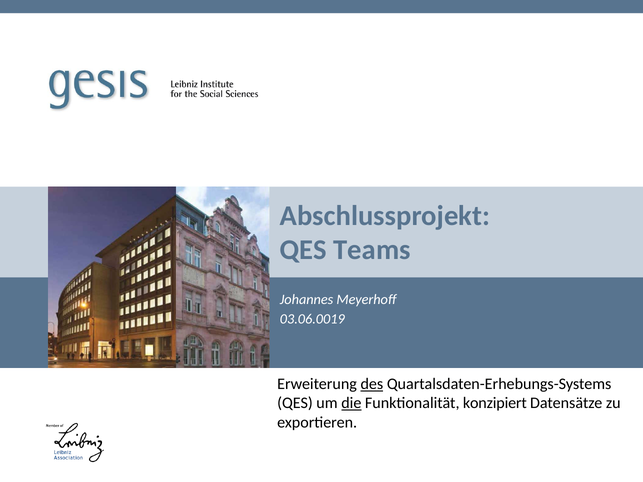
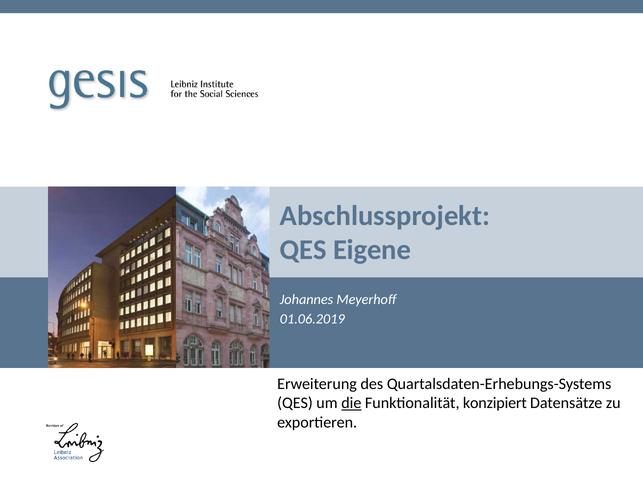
Teams: Teams -> Eigene (372, 250)
03.06.0019: 03.06.0019 -> 01.06.2019 (312, 319)
des underline: present -> none (372, 384)
